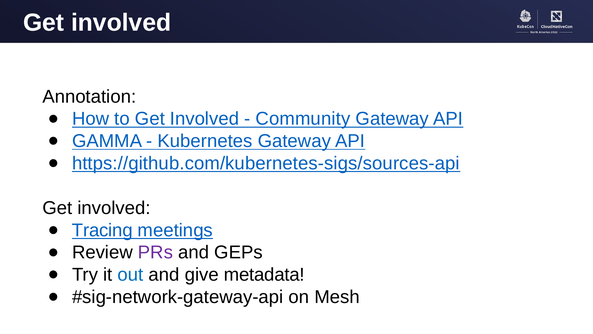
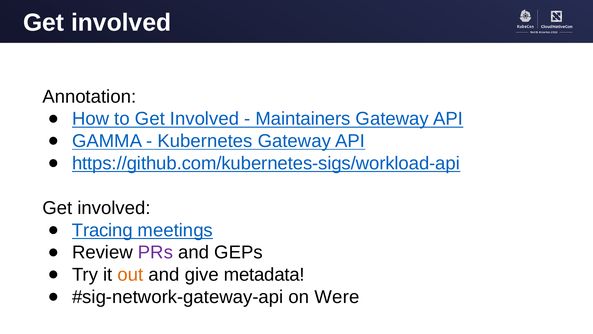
Community: Community -> Maintainers (303, 119)
https://github.com/kubernetes-sigs/sources-api: https://github.com/kubernetes-sigs/sources-api -> https://github.com/kubernetes-sigs/workload-api (266, 163)
out colour: blue -> orange (131, 274)
Mesh: Mesh -> Were (337, 297)
